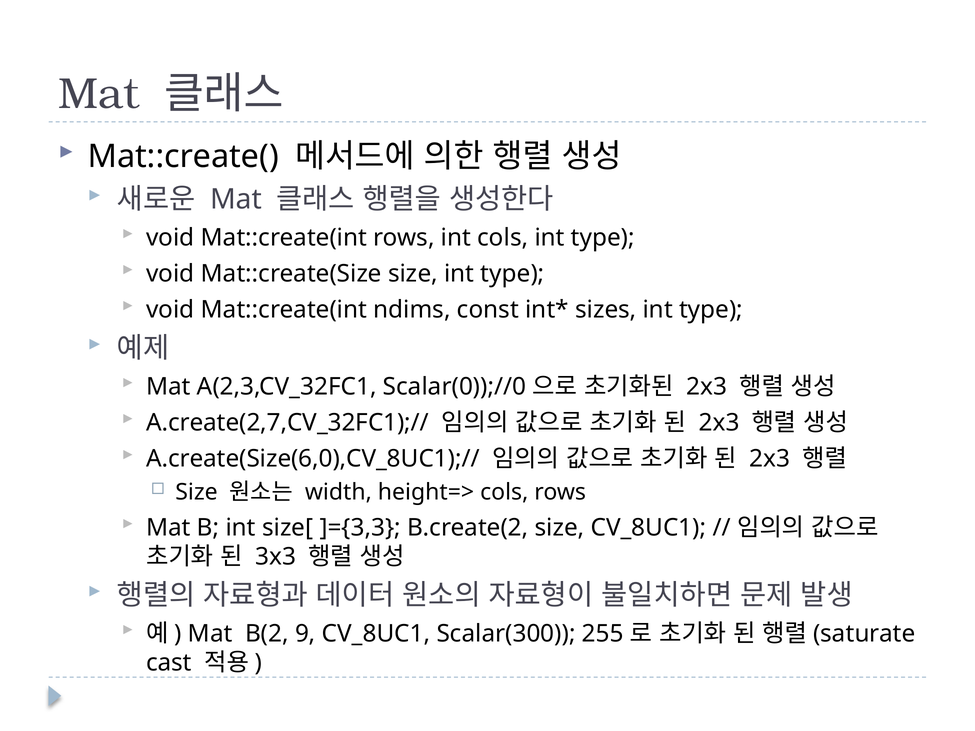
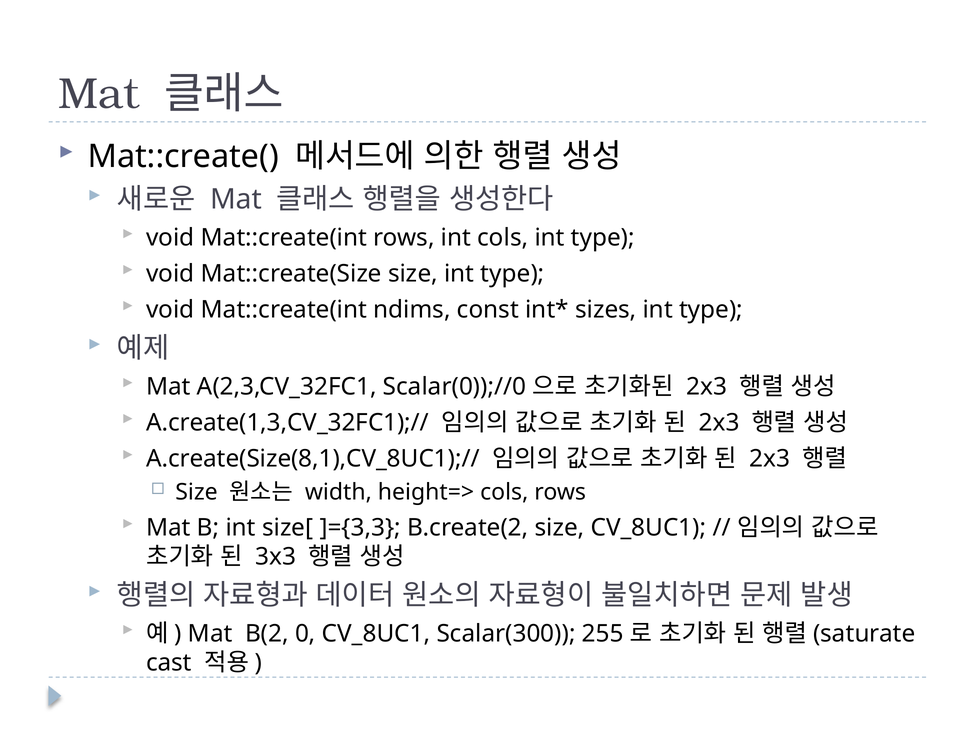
A.create(2,7,CV_32FC1);//: A.create(2,7,CV_32FC1);// -> A.create(1,3,CV_32FC1);// (288, 423)
A.create(Size(6,0),CV_8UC1);//: A.create(Size(6,0),CV_8UC1);// -> A.create(Size(8,1),CV_8UC1);// (313, 459)
9: 9 -> 0 (305, 634)
